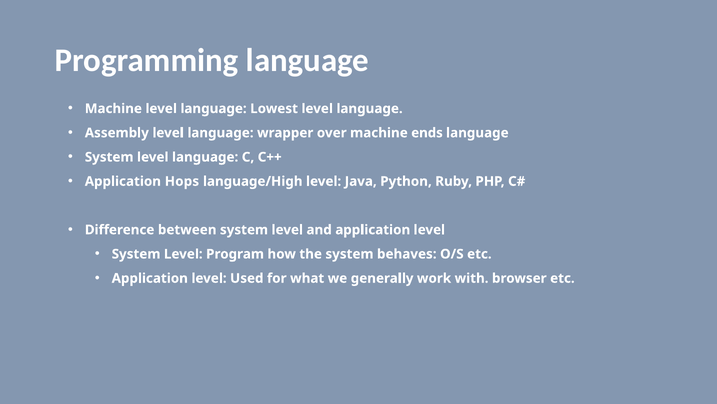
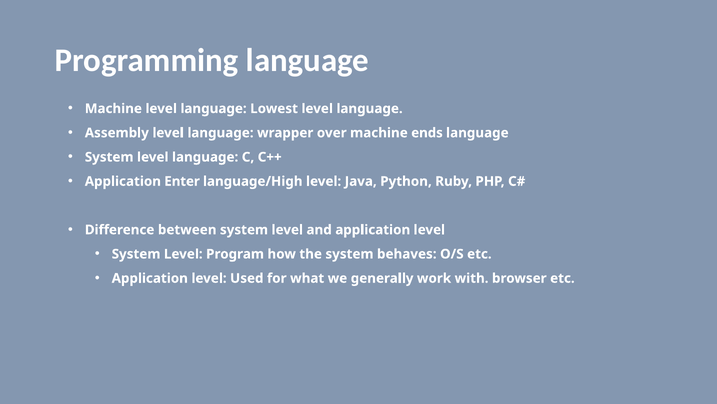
Hops: Hops -> Enter (182, 181)
